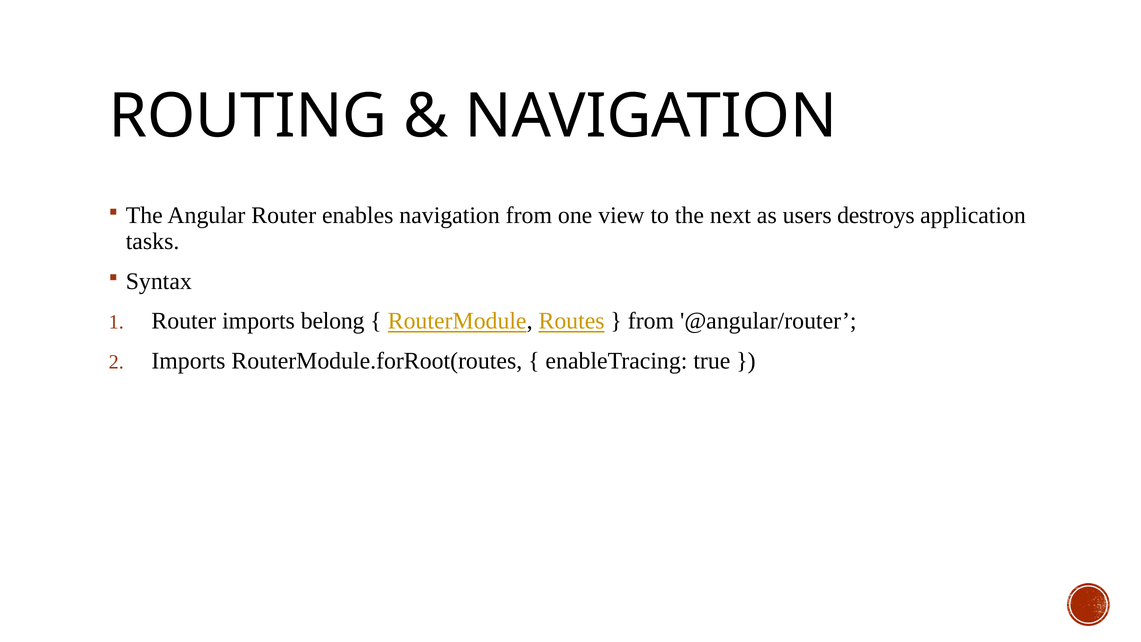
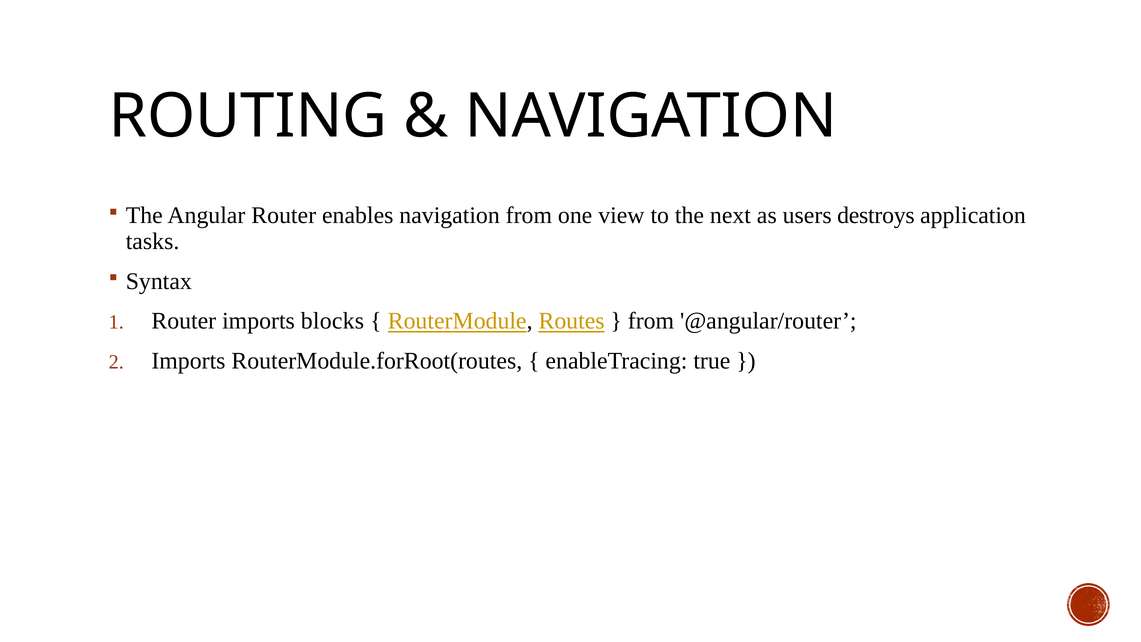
belong: belong -> blocks (332, 321)
